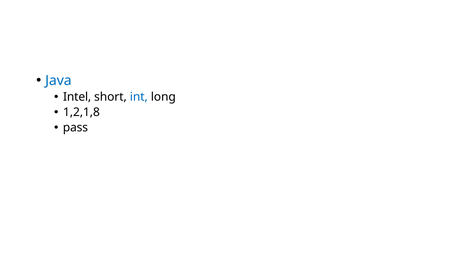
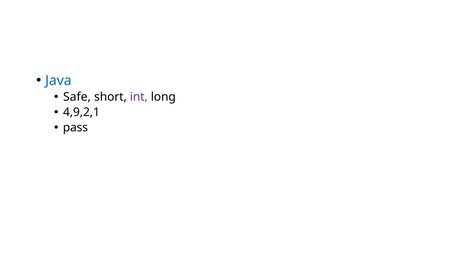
Intel: Intel -> Safe (77, 97)
int colour: blue -> purple (139, 97)
1,2,1,8: 1,2,1,8 -> 4,9,2,1 (81, 112)
